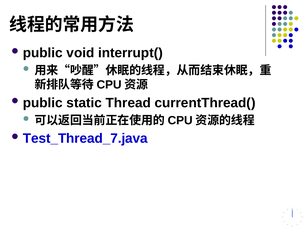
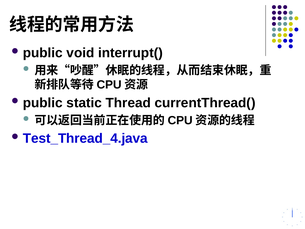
Test_Thread_7.java: Test_Thread_7.java -> Test_Thread_4.java (85, 138)
